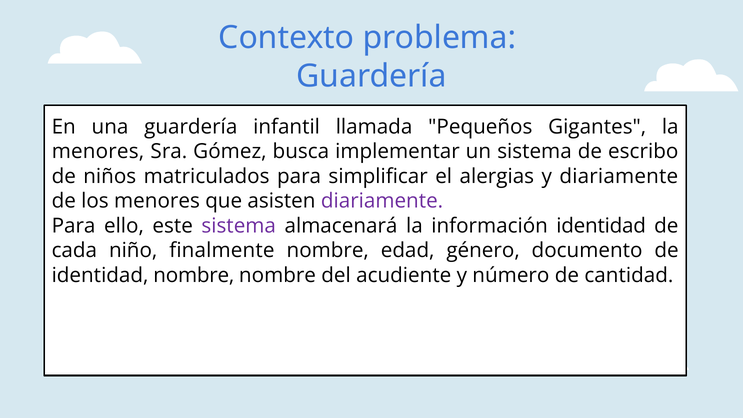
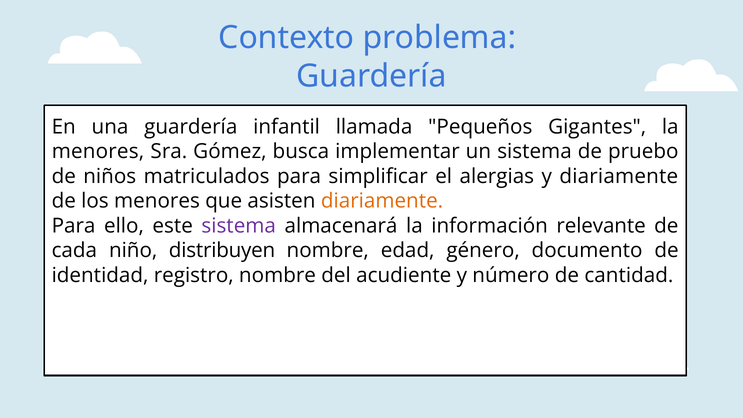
escribo: escribo -> pruebo (643, 151)
diariamente colour: purple -> orange (382, 201)
información identidad: identidad -> relevante (601, 226)
finalmente: finalmente -> distribuyen (222, 251)
identidad nombre: nombre -> registro (194, 275)
